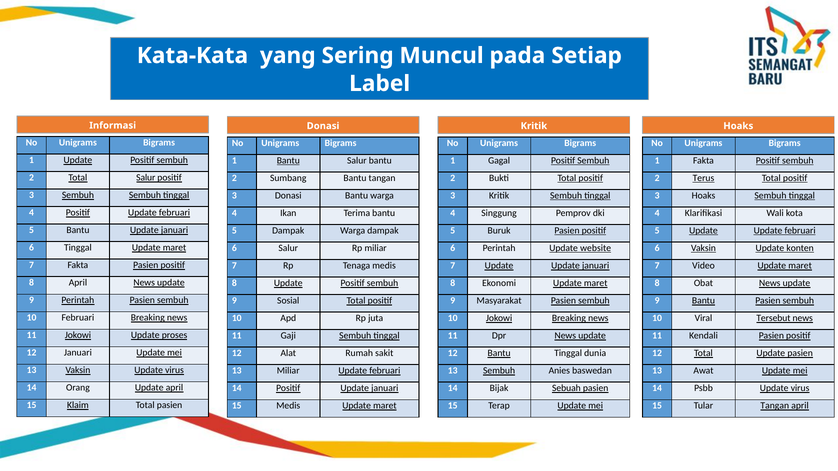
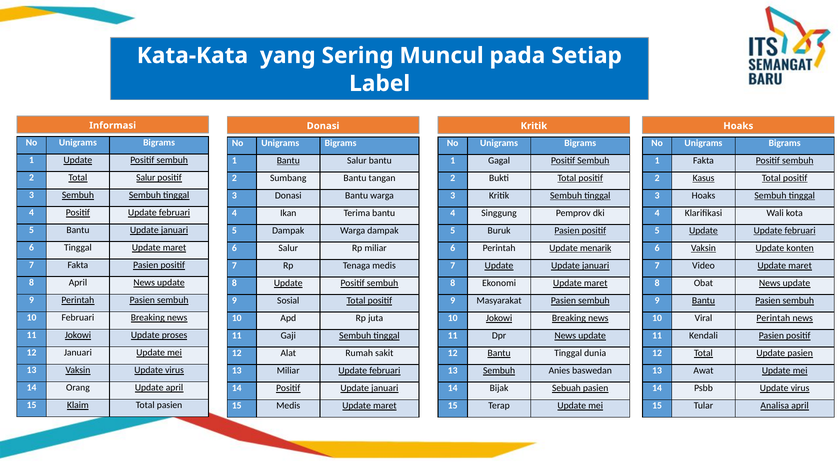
Terus: Terus -> Kasus (704, 178)
website: website -> menarik (596, 248)
Viral Tersebut: Tersebut -> Perintah (773, 318)
Tular Tangan: Tangan -> Analisa (775, 406)
